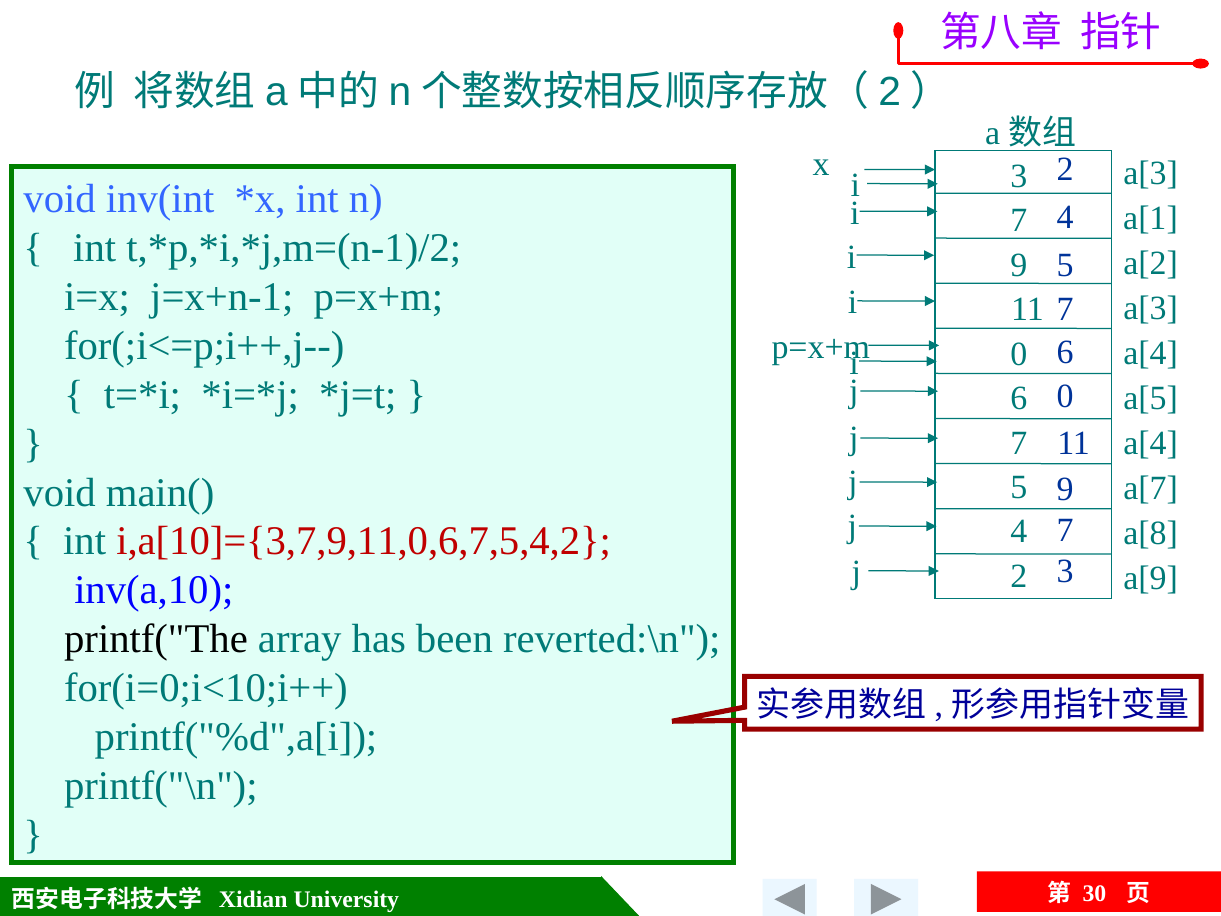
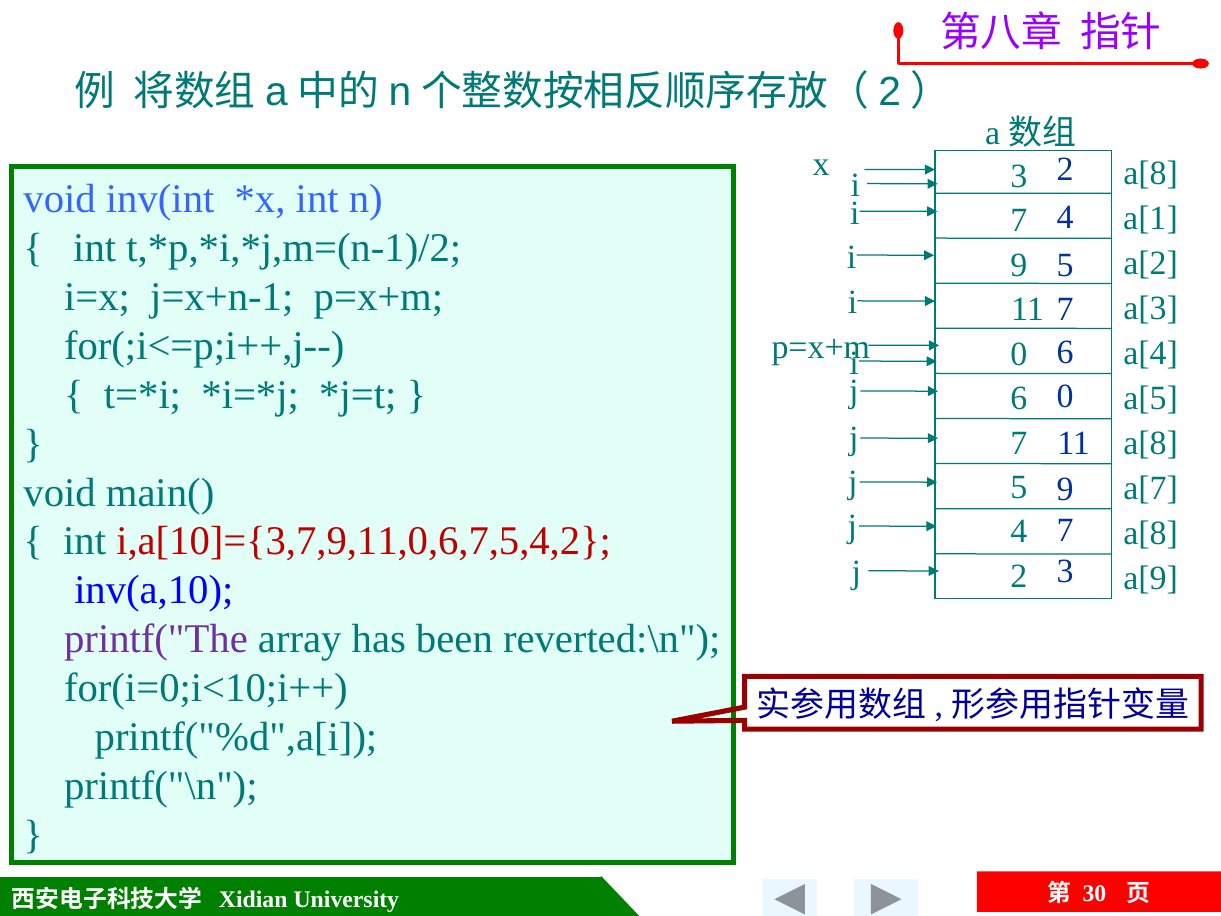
a[3: a[3 -> a[8 (1151, 174)
a[4: a[4 -> a[8 (1151, 443)
printf("The colour: black -> purple (156, 639)
